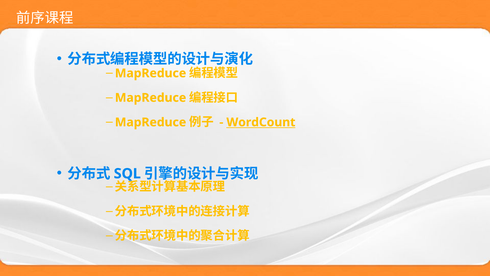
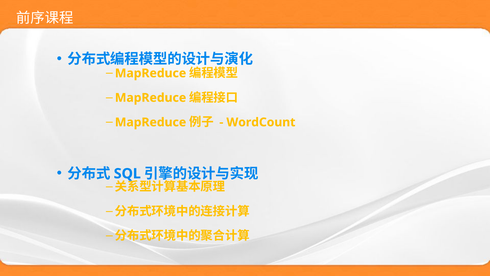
WordCount underline: present -> none (261, 122)
